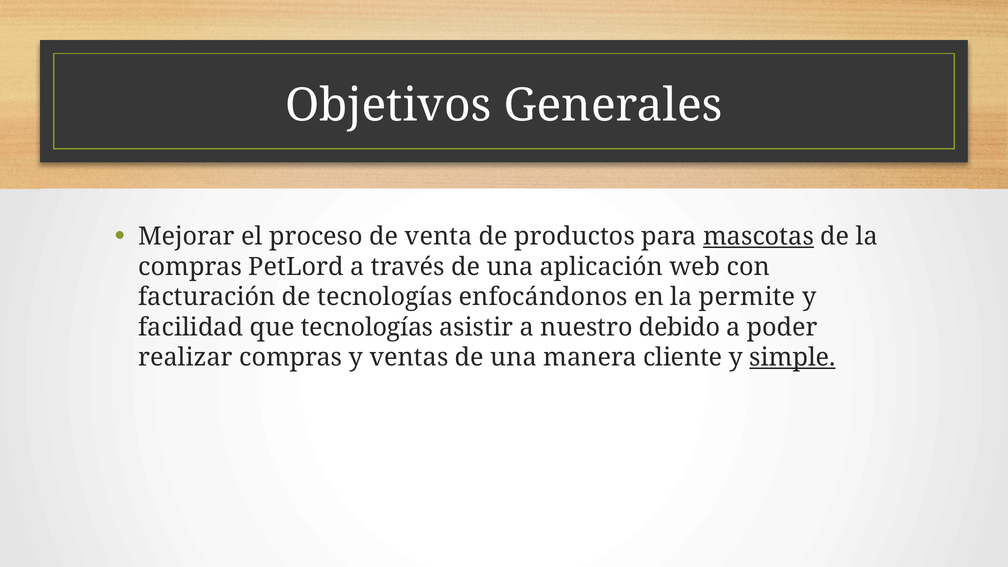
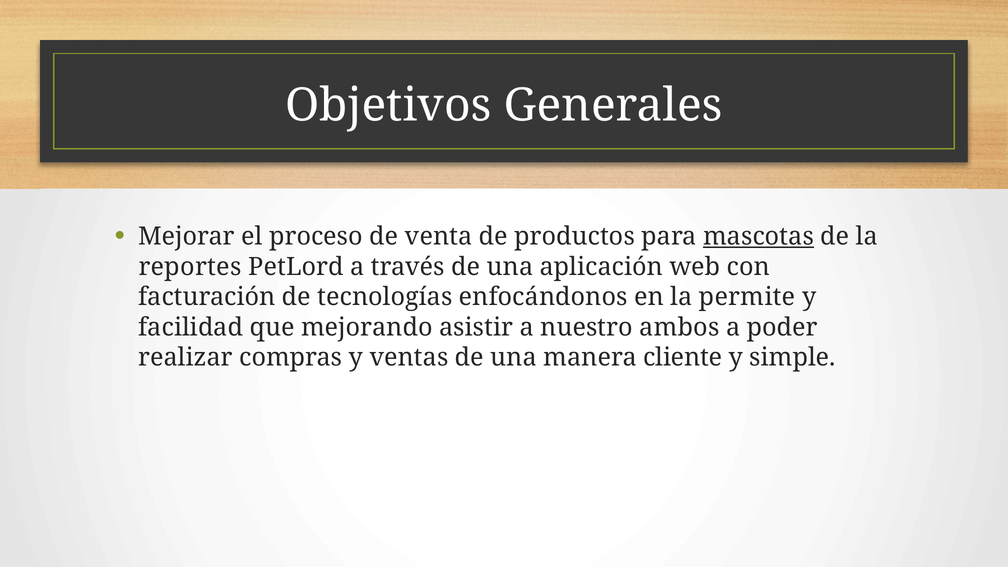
compras: compras -> reportes (190, 267)
que tecnologías: tecnologías -> mejorando (367, 327)
debido: debido -> ambos (679, 327)
simple underline: present -> none (793, 358)
